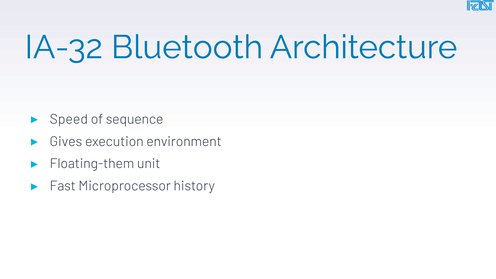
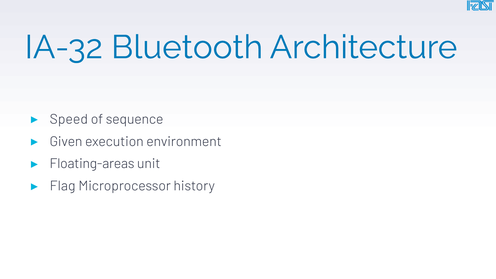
Gives: Gives -> Given (66, 141)
Floating-them: Floating-them -> Floating-areas (92, 164)
Fast: Fast -> Flag (63, 186)
